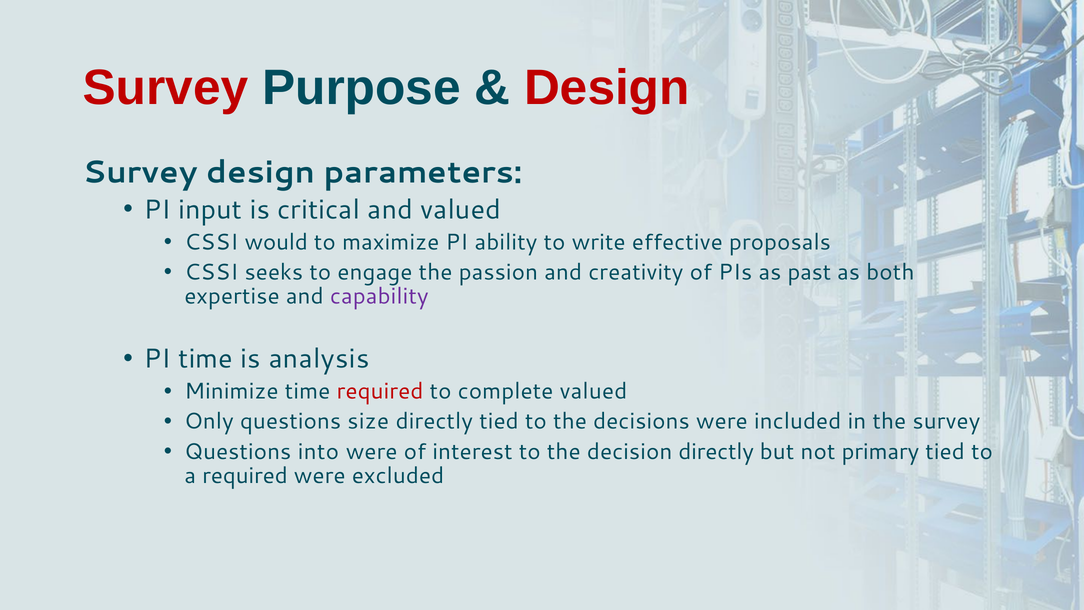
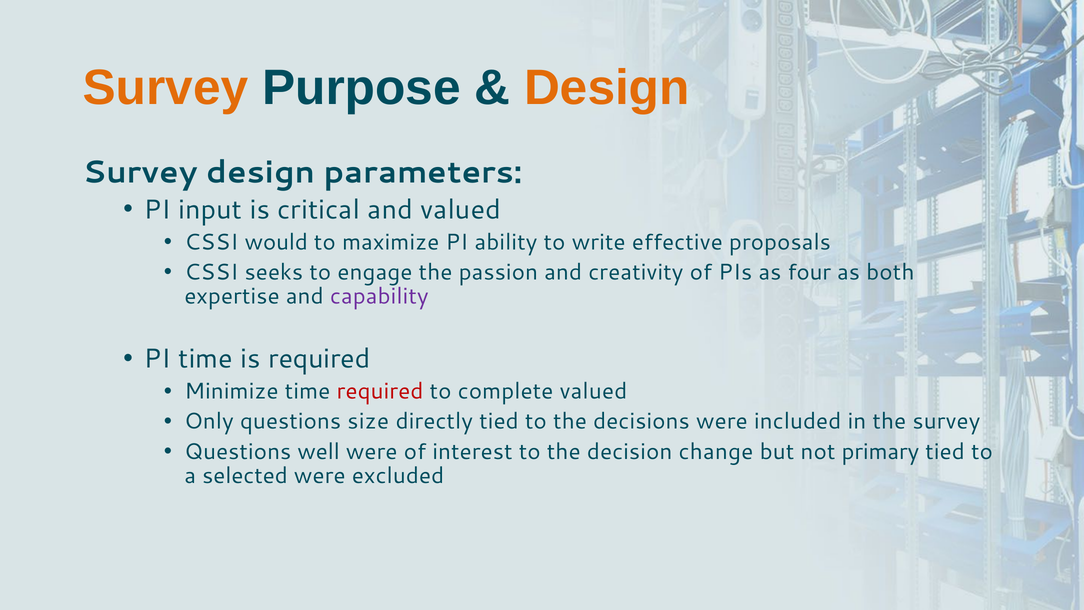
Survey colour: red -> orange (165, 88)
Design colour: red -> orange (607, 88)
past: past -> four (809, 272)
is analysis: analysis -> required (319, 359)
into: into -> well (319, 451)
decision directly: directly -> change (716, 451)
a required: required -> selected (245, 476)
